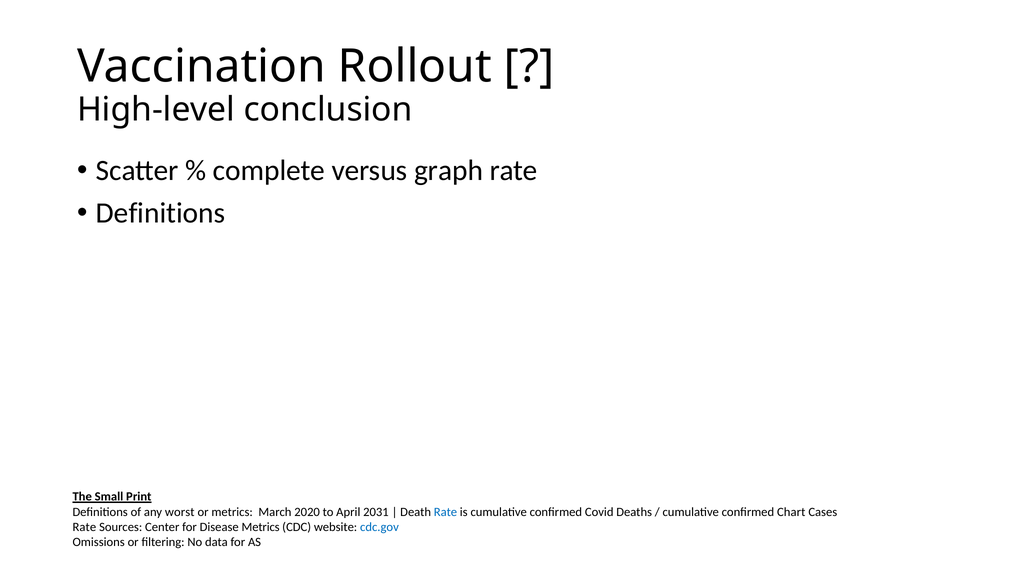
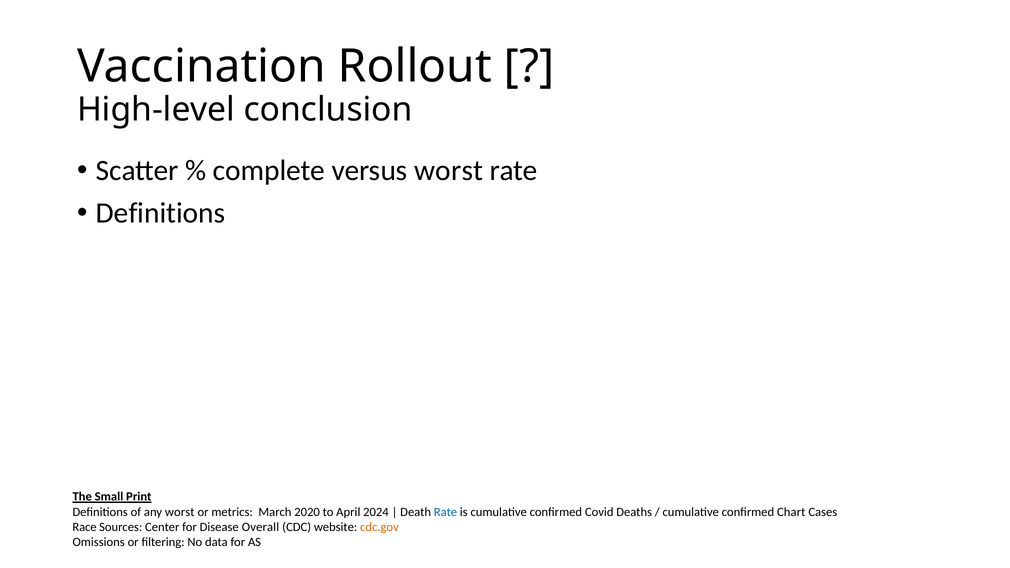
versus graph: graph -> worst (449, 171)
2031: 2031 -> 2024 (376, 512)
Rate: Rate -> Race (84, 527)
Disease Metrics: Metrics -> Overall (261, 527)
cdc.gov colour: blue -> orange (379, 527)
